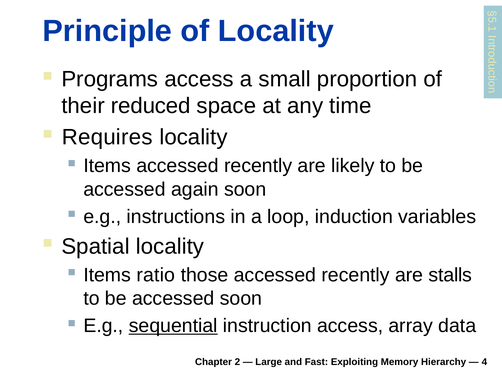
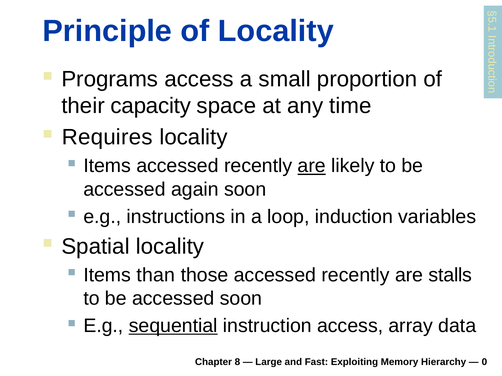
reduced: reduced -> capacity (151, 106)
are underline: none -> present (312, 166)
ratio: ratio -> than (156, 275)
2: 2 -> 8 (237, 362)
4: 4 -> 0 (484, 362)
